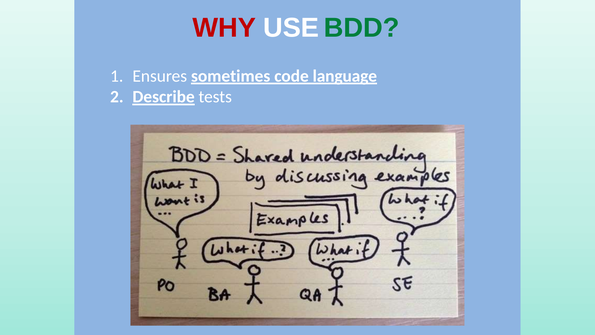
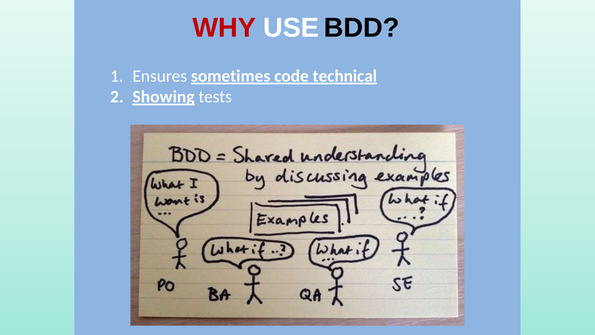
BDD colour: green -> black (362, 28)
language: language -> technical (345, 76)
Describe: Describe -> Showing (164, 97)
